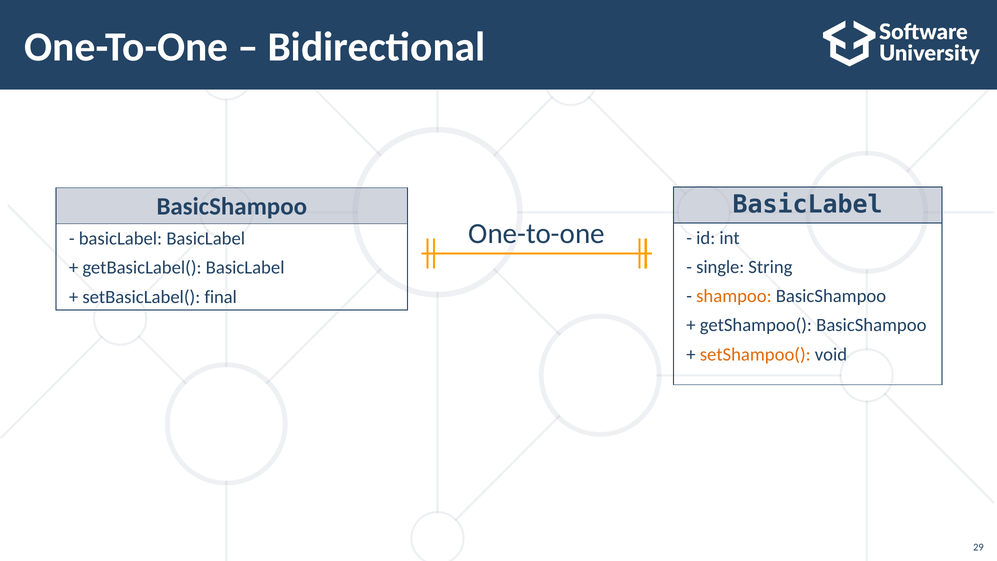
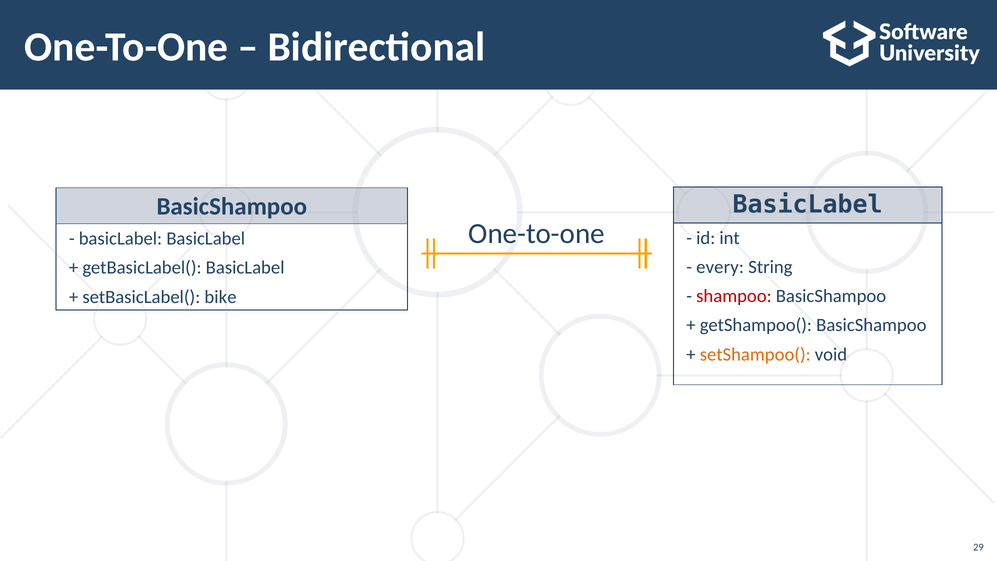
single: single -> every (720, 267)
shampoo colour: orange -> red (734, 296)
final: final -> bike (221, 297)
